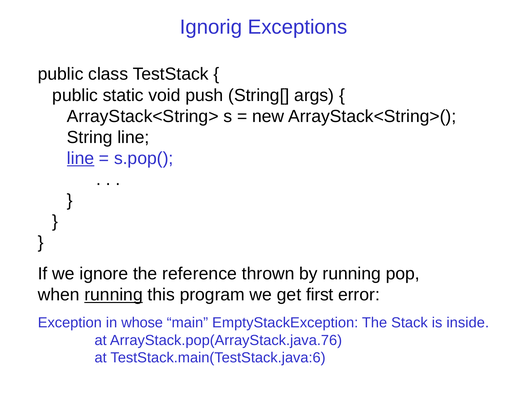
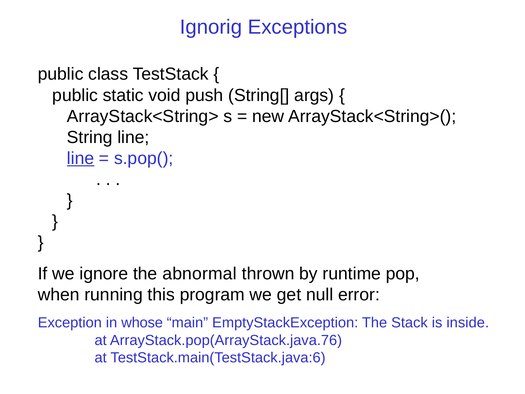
reference: reference -> abnormal (200, 274)
by running: running -> runtime (352, 274)
running underline: present -> none (114, 295)
first: first -> null (320, 295)
